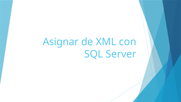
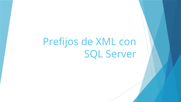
Asignar: Asignar -> Prefijos (61, 42)
